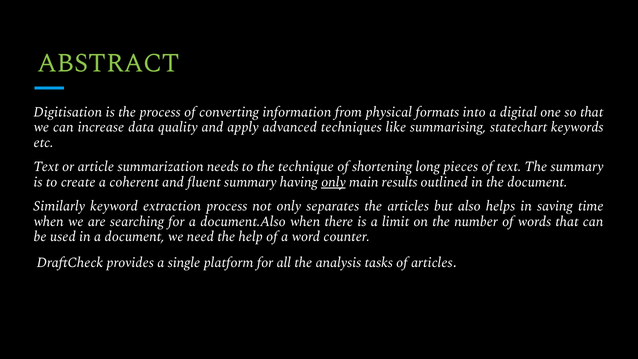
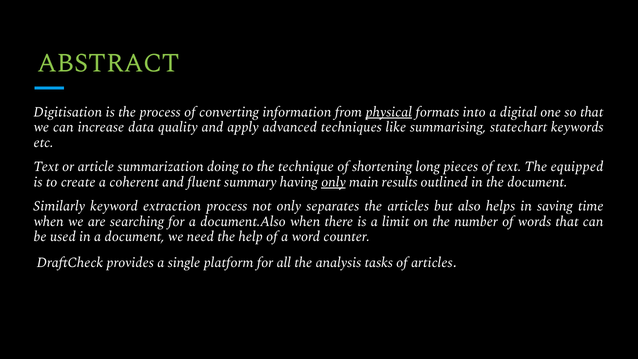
physical underline: none -> present (389, 112)
needs: needs -> doing (223, 167)
The summary: summary -> equipped (577, 167)
